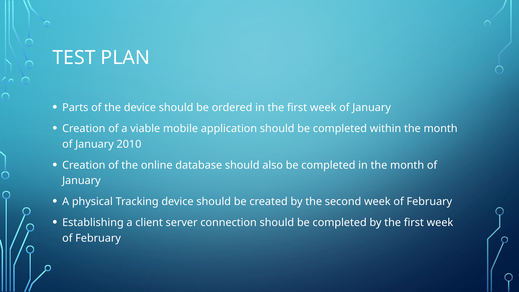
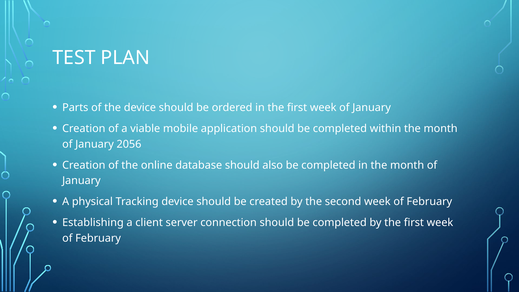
2010: 2010 -> 2056 (129, 144)
